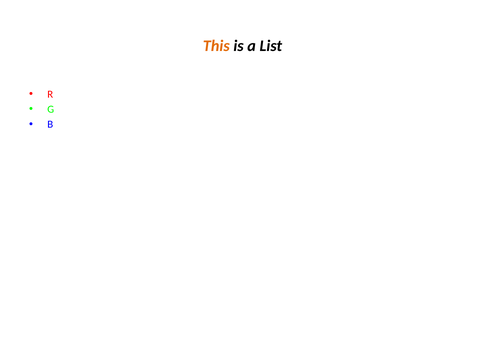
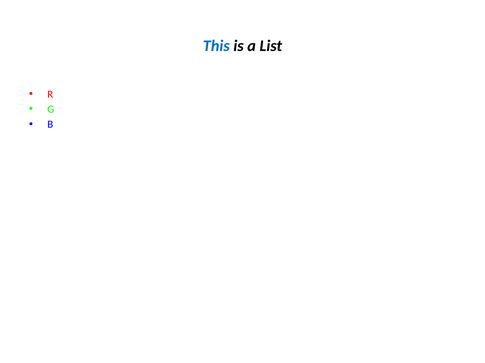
This colour: orange -> blue (216, 46)
